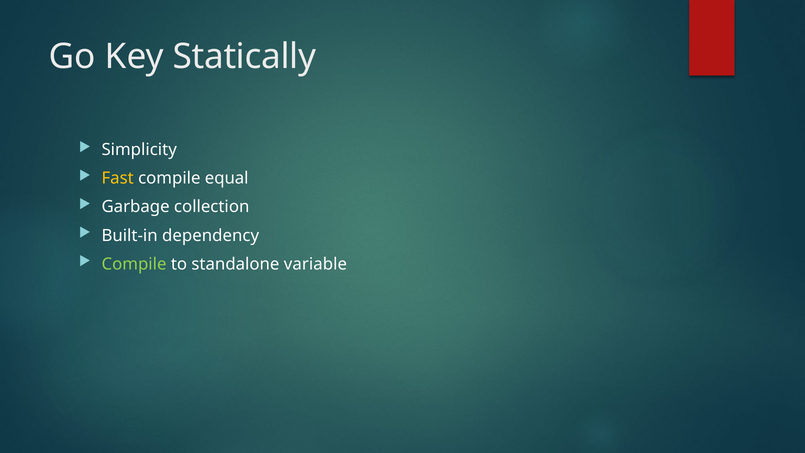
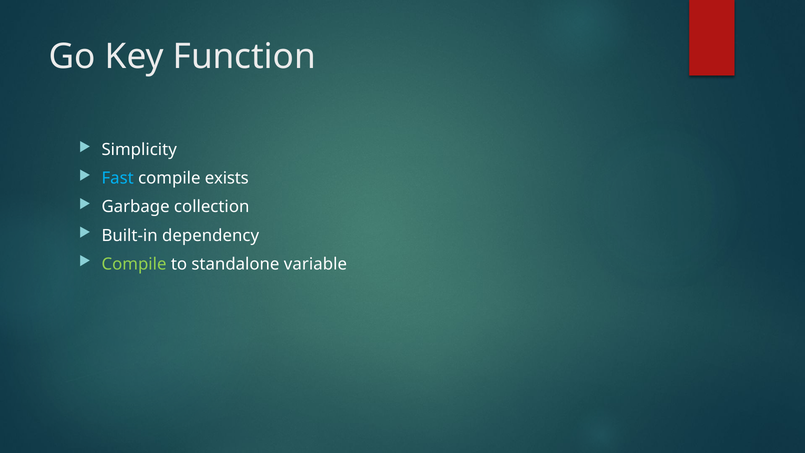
Statically: Statically -> Function (244, 57)
Fast colour: yellow -> light blue (118, 178)
equal: equal -> exists (227, 178)
